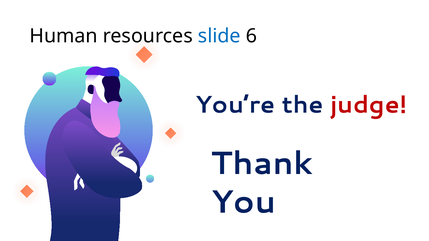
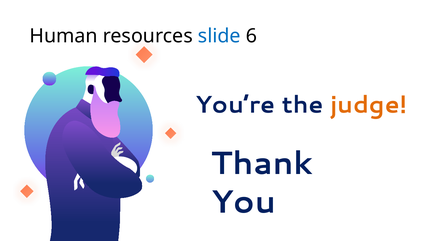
judge colour: red -> orange (369, 105)
